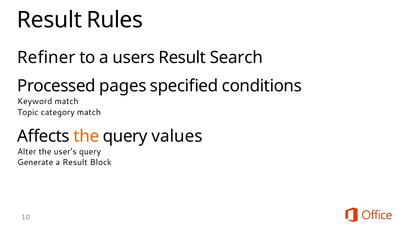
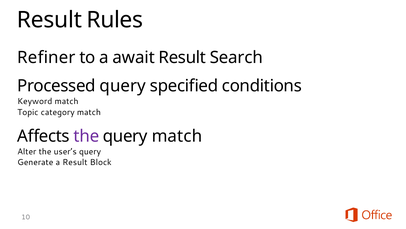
users: users -> await (134, 57)
Processed pages: pages -> query (123, 86)
the colour: orange -> purple (86, 136)
query values: values -> match (177, 136)
